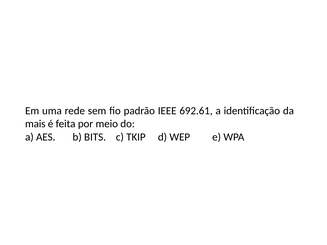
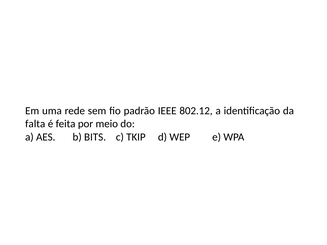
692.61: 692.61 -> 802.12 (196, 111)
mais: mais -> falta (35, 124)
